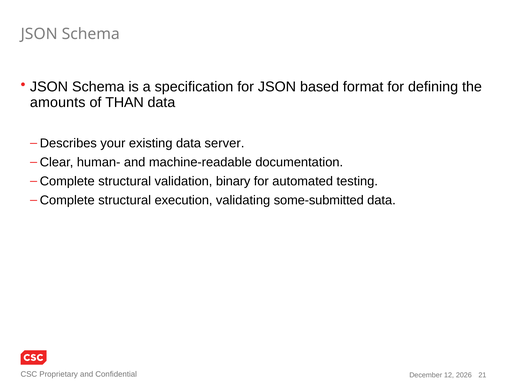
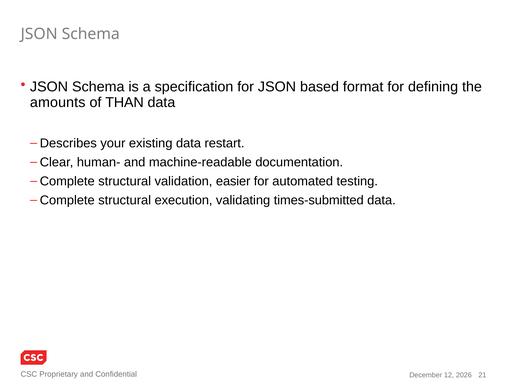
server: server -> restart (225, 143)
binary: binary -> easier (233, 181)
some-submitted: some-submitted -> times-submitted (319, 200)
